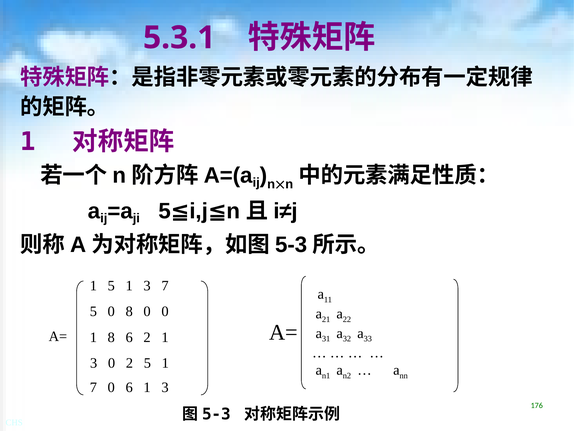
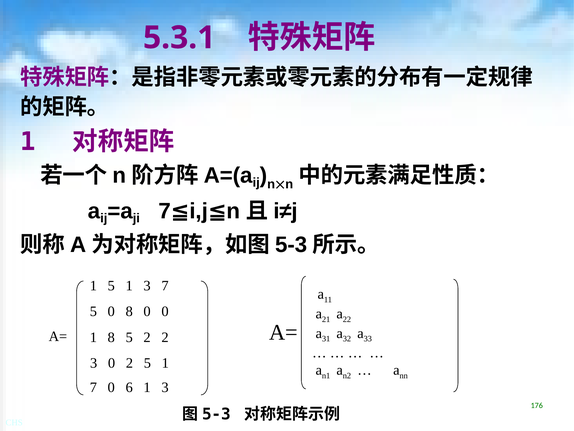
5: 5 -> 7 (165, 211)
8 6: 6 -> 5 (129, 337)
2 1: 1 -> 2 (165, 337)
